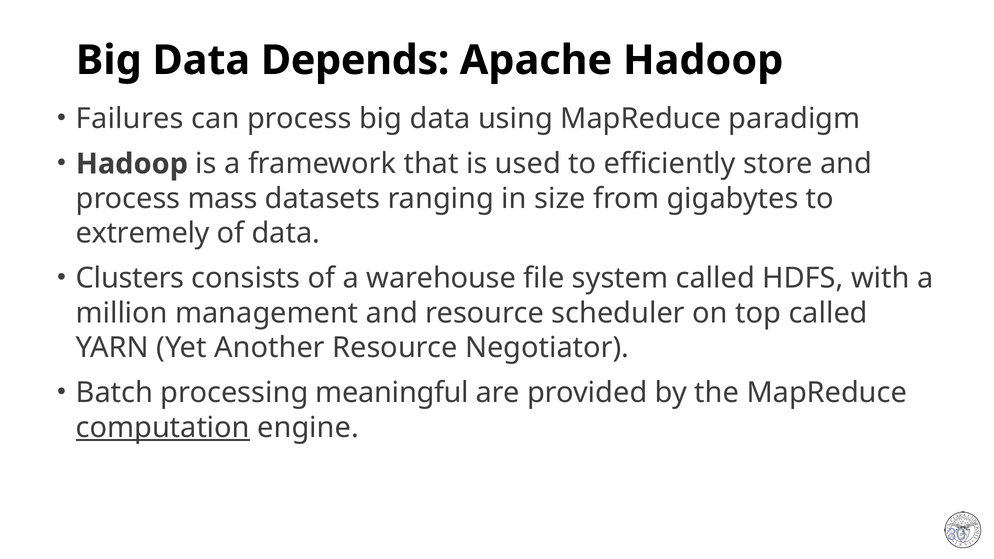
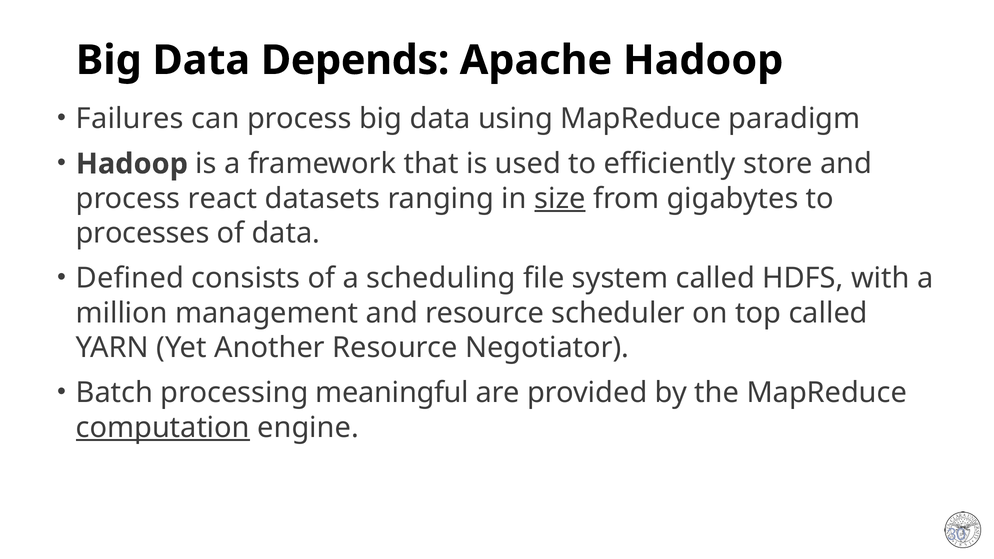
mass: mass -> react (223, 199)
size underline: none -> present (560, 199)
extremely: extremely -> processes (143, 233)
Clusters: Clusters -> Defined (130, 278)
warehouse: warehouse -> scheduling (441, 278)
